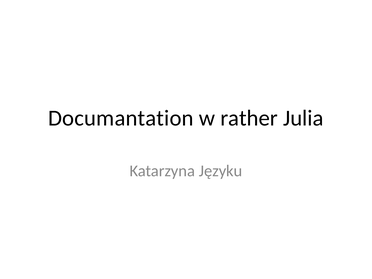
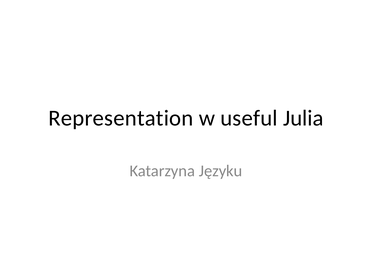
Documantation: Documantation -> Representation (121, 118)
rather: rather -> useful (249, 118)
